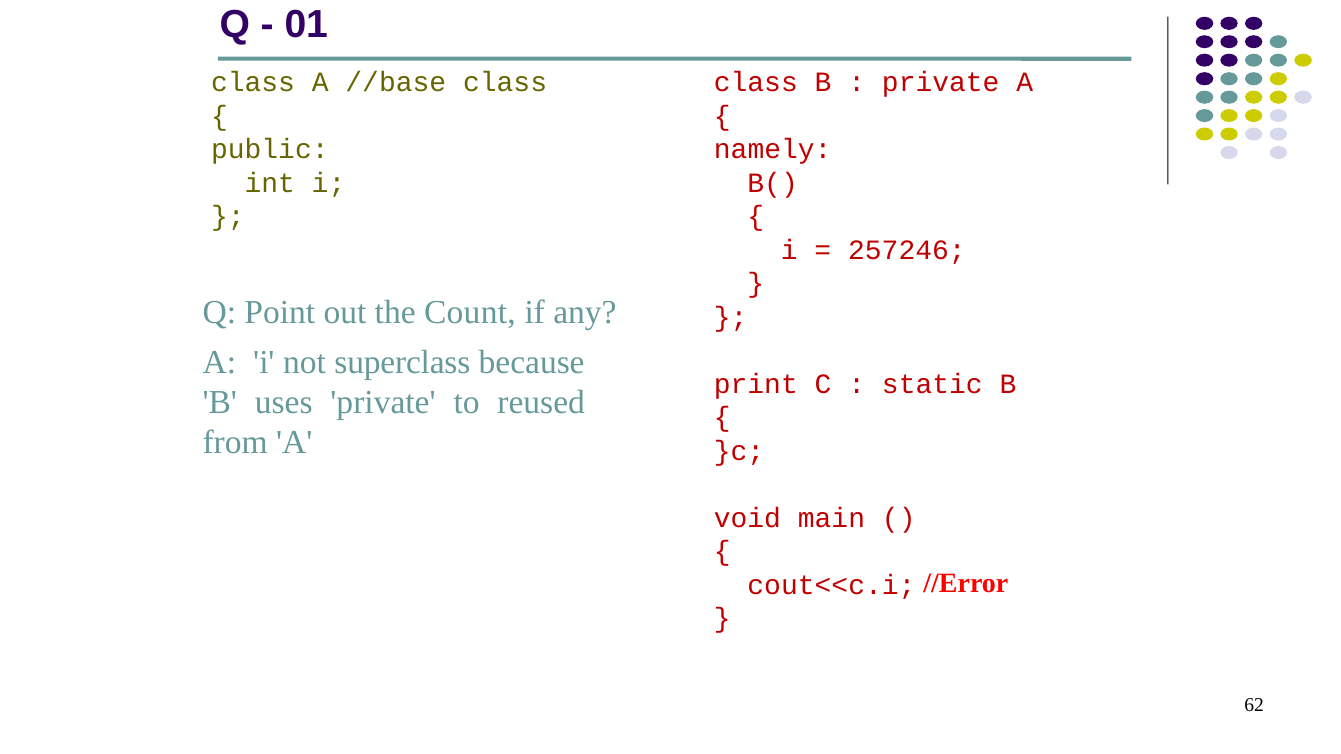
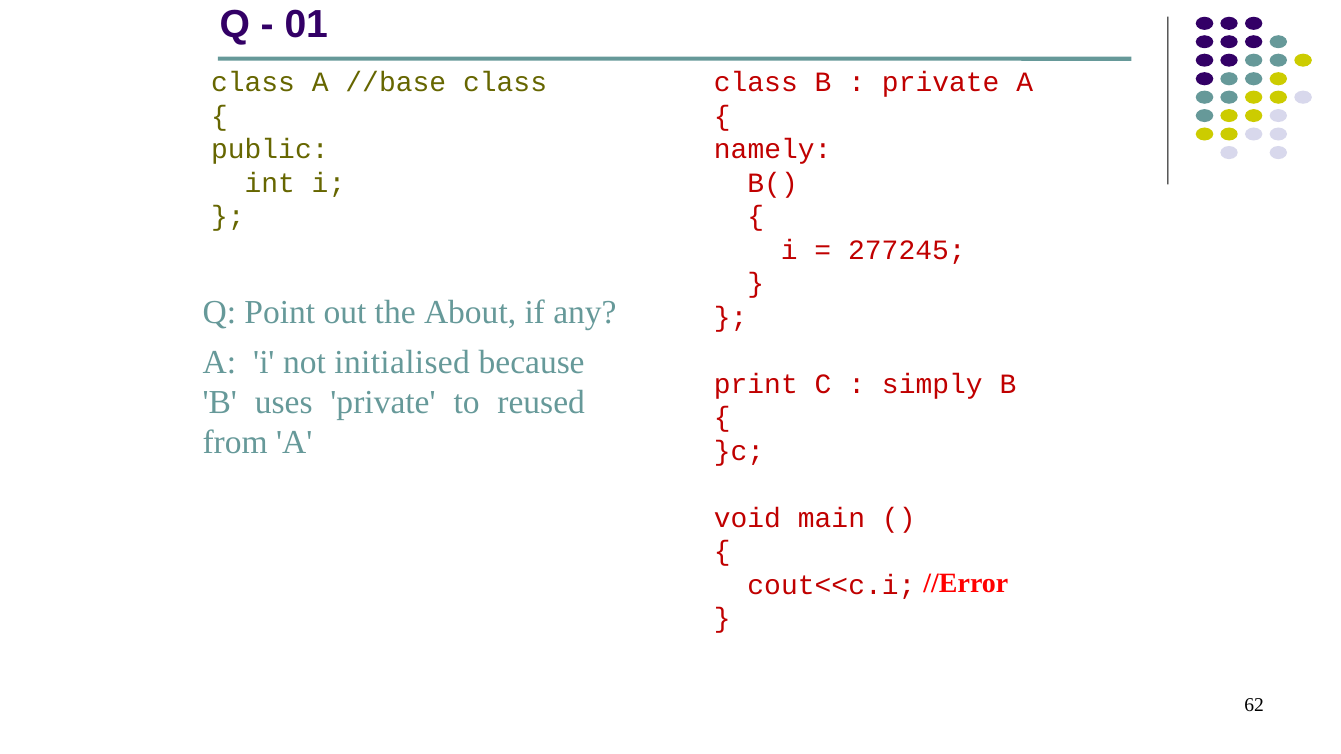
257246: 257246 -> 277245 (907, 250)
Count: Count -> About (470, 312)
superclass: superclass -> initialised (402, 363)
static: static -> simply (932, 384)
